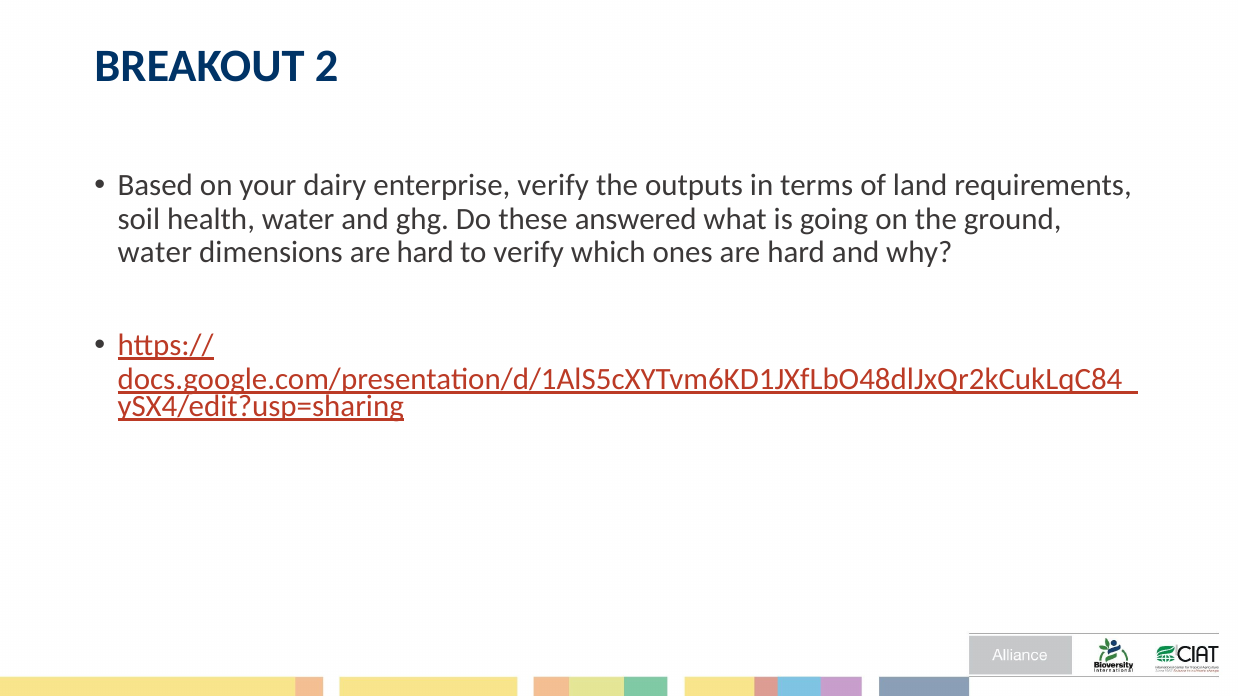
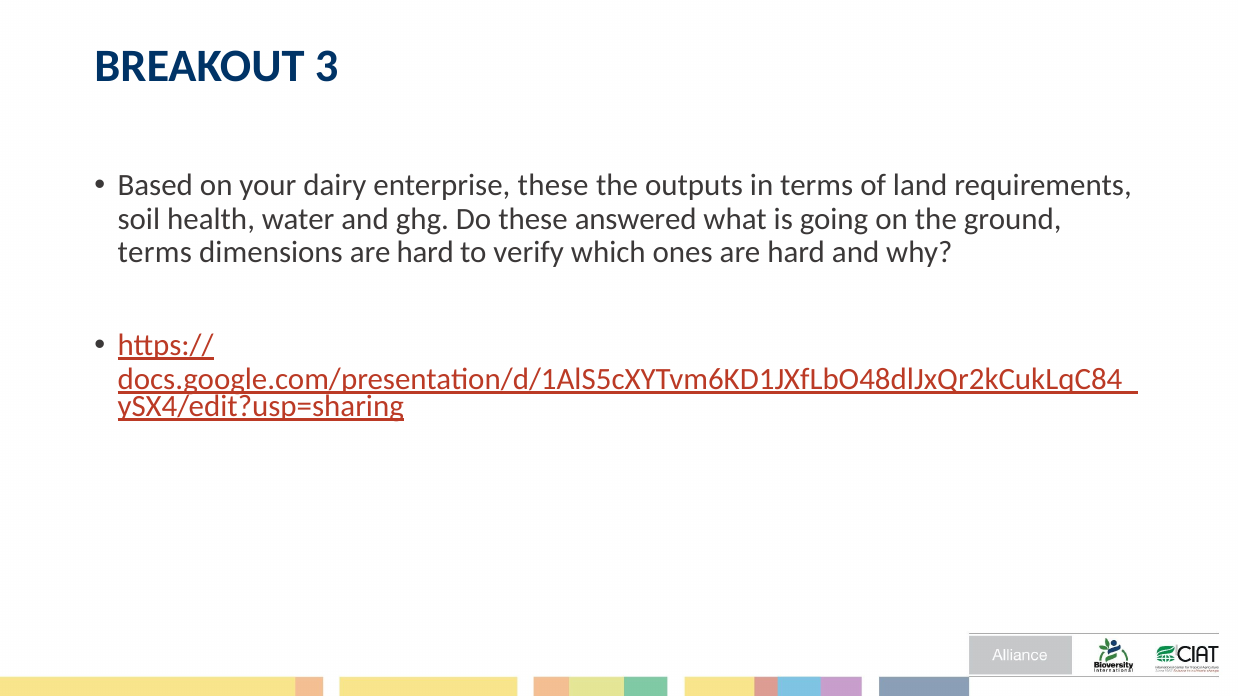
2: 2 -> 3 (327, 66)
enterprise verify: verify -> these (553, 186)
water: water -> terms (155, 253)
